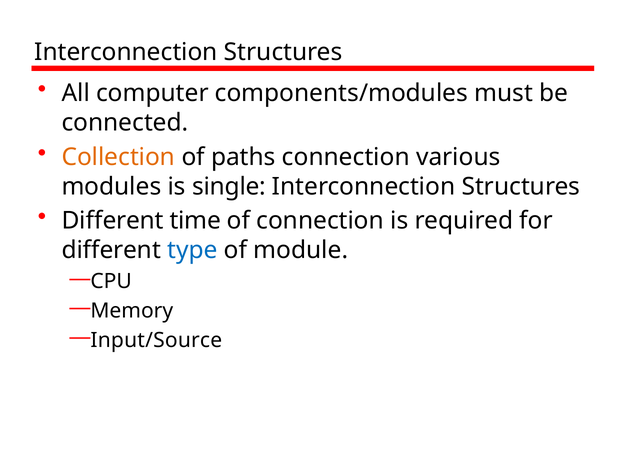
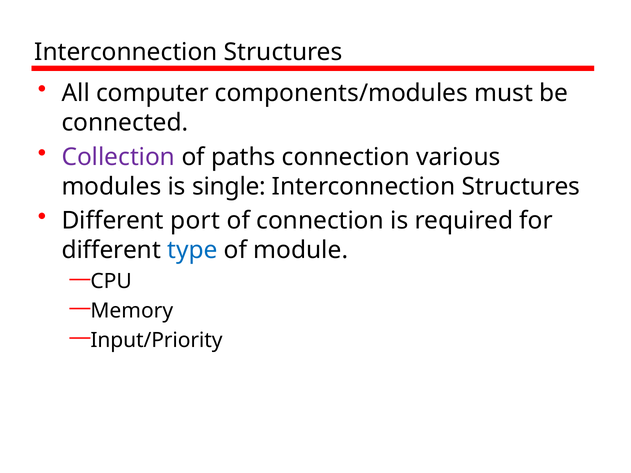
Collection colour: orange -> purple (118, 157)
time: time -> port (195, 221)
Input/Source: Input/Source -> Input/Priority (156, 341)
